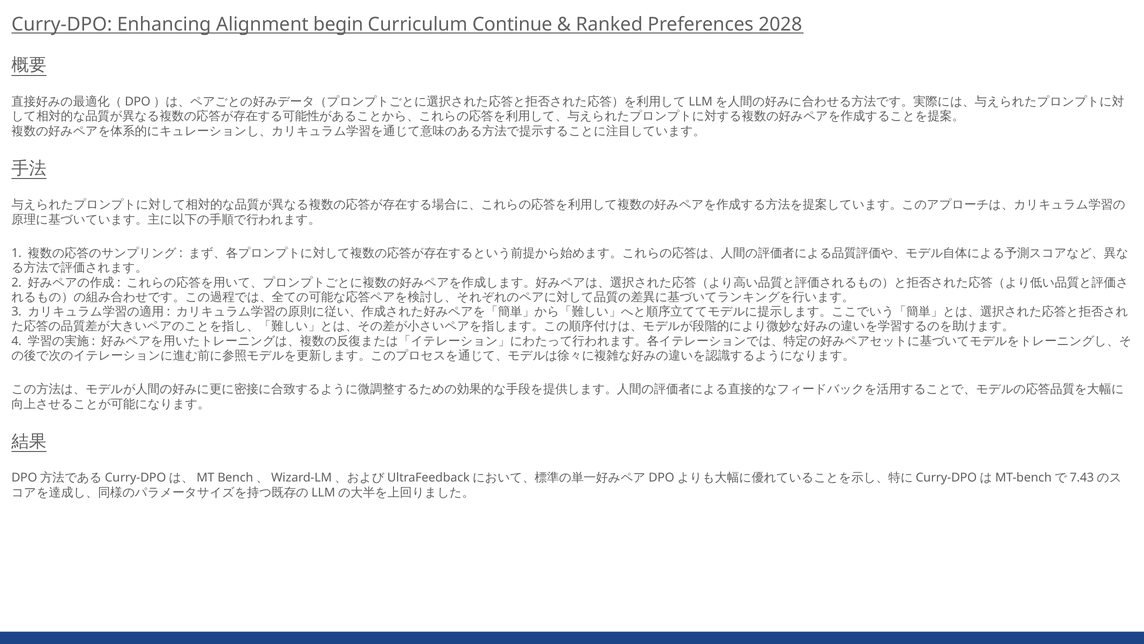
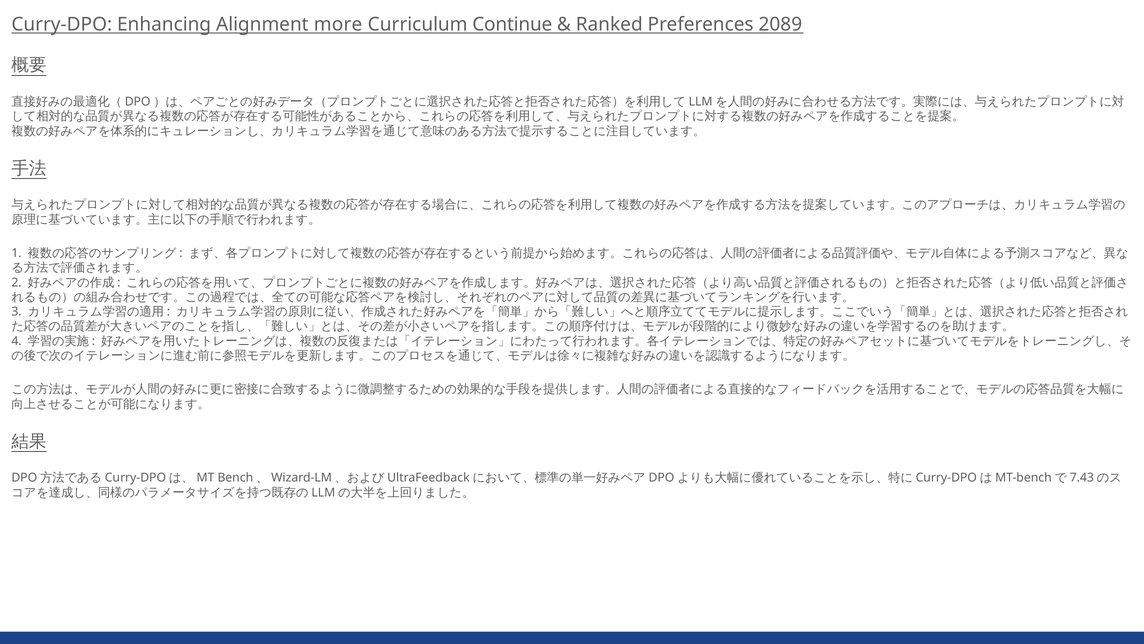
begin: begin -> more (338, 24)
2028: 2028 -> 2089 (780, 24)
